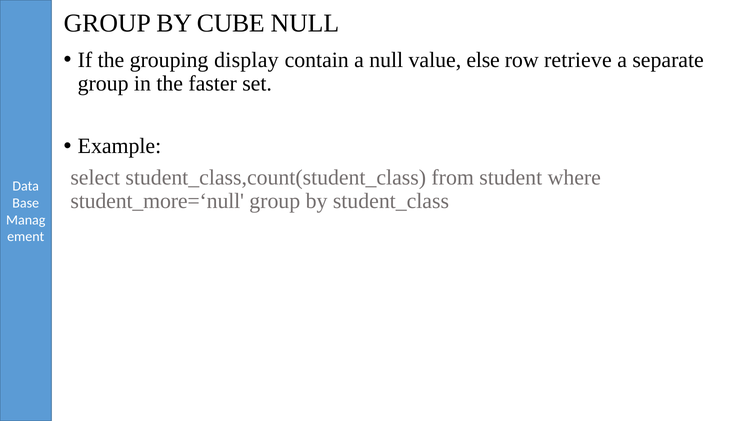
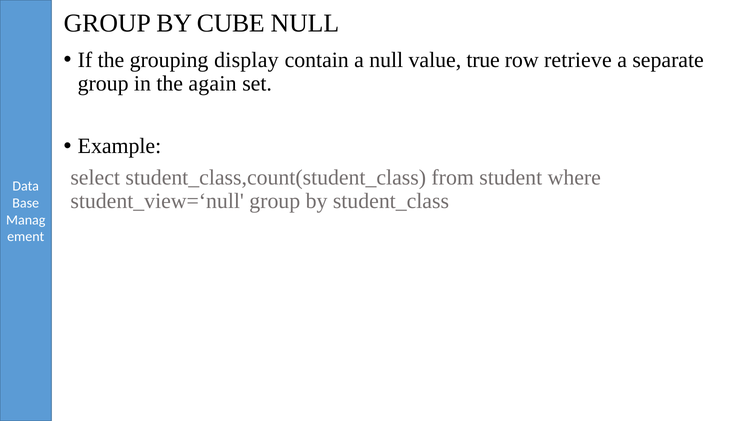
else: else -> true (483, 60)
faster: faster -> again (213, 84)
student_more=‘null: student_more=‘null -> student_view=‘null (157, 201)
